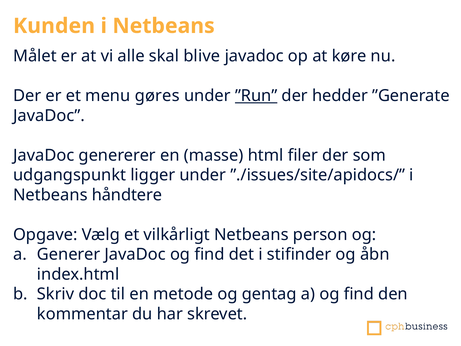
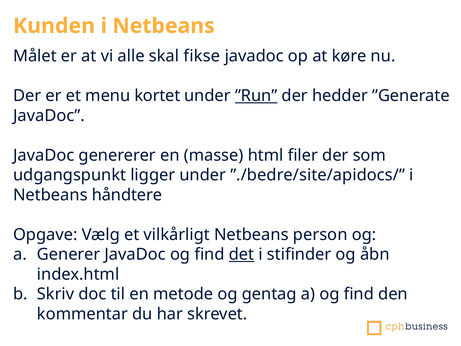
blive: blive -> fikse (202, 56)
gøres: gøres -> kortet (157, 96)
”./issues/site/apidocs/: ”./issues/site/apidocs/ -> ”./bedre/site/apidocs/ (318, 175)
det underline: none -> present (242, 254)
